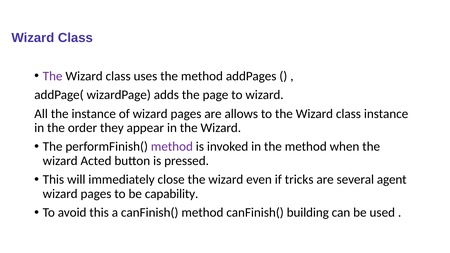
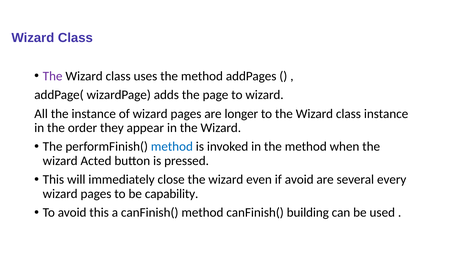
allows: allows -> longer (241, 114)
method colour: purple -> blue (172, 147)
if tricks: tricks -> avoid (299, 180)
agent: agent -> every (392, 180)
